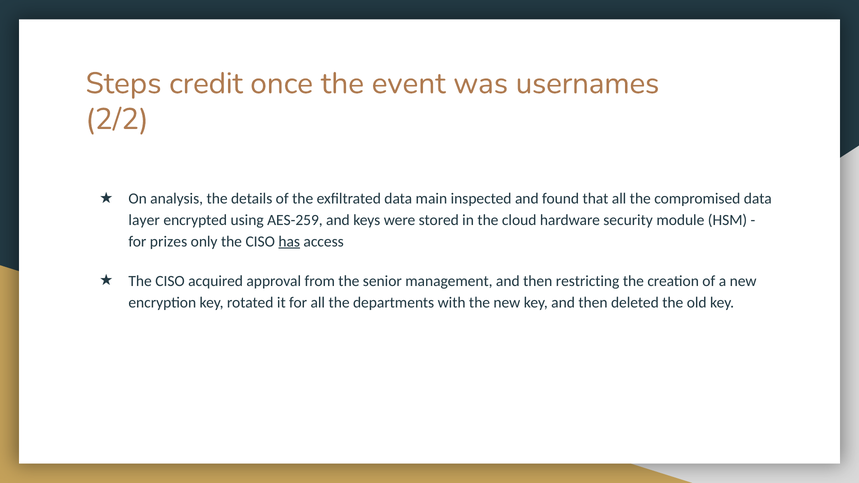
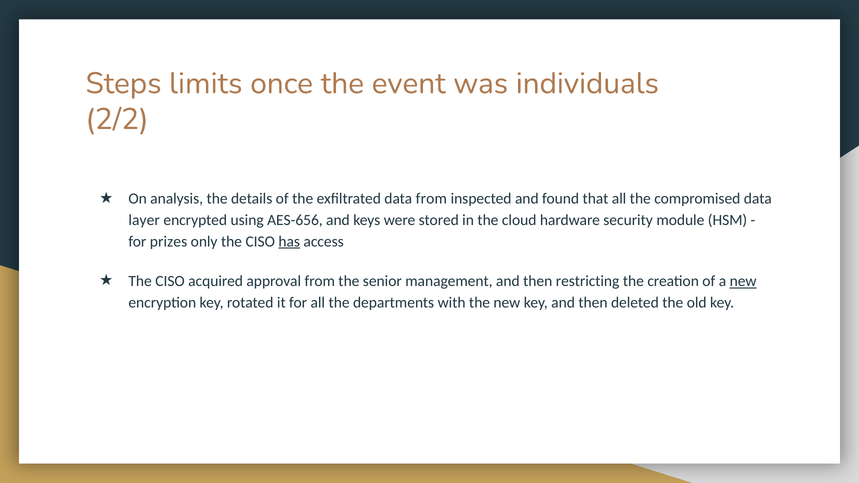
credit: credit -> limits (206, 83)
usernames: usernames -> individuals (587, 83)
data main: main -> from (431, 199)
AES-259: AES-259 -> AES-656 (295, 220)
new underline: none -> present (743, 281)
